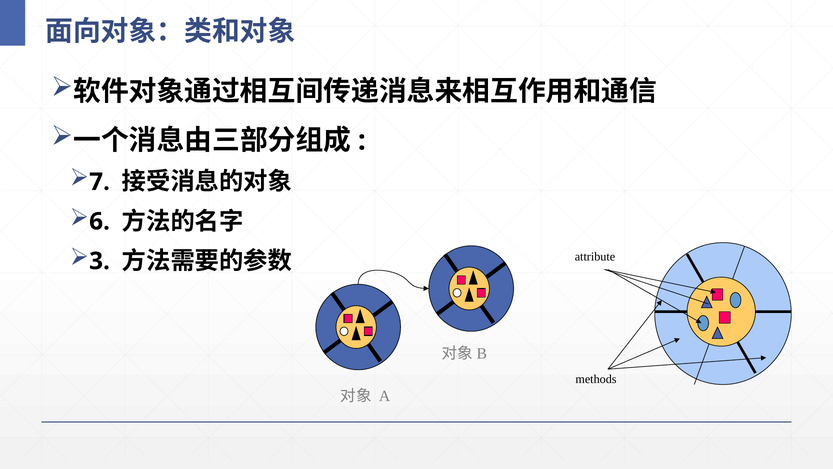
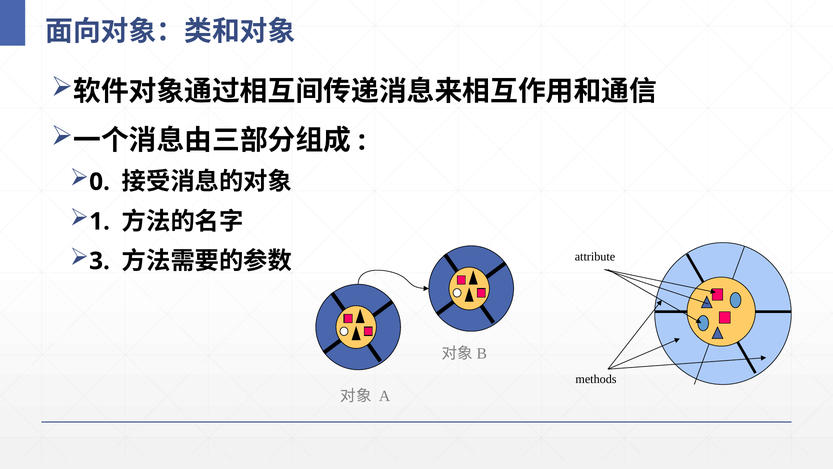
7: 7 -> 0 (100, 182)
6: 6 -> 1 (100, 221)
